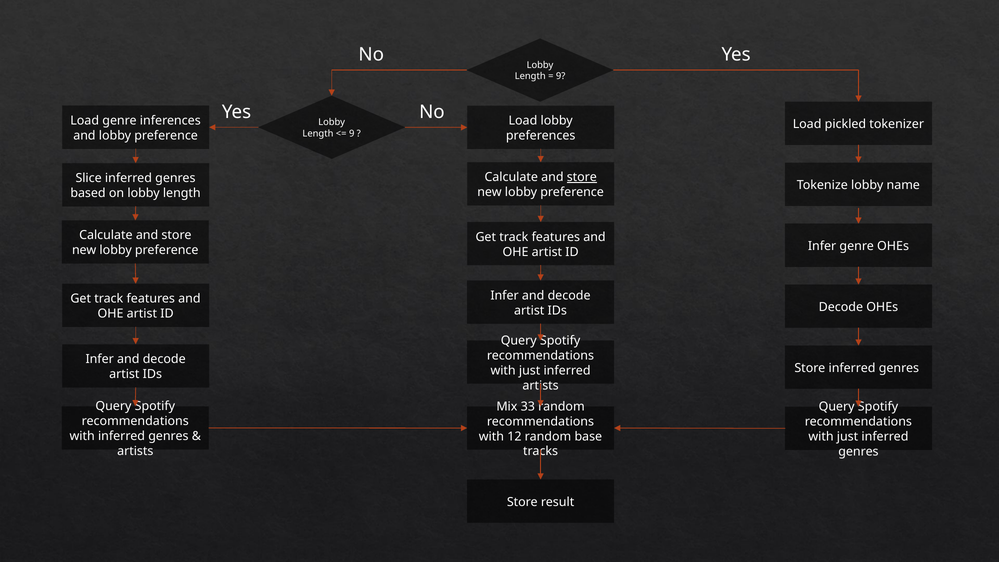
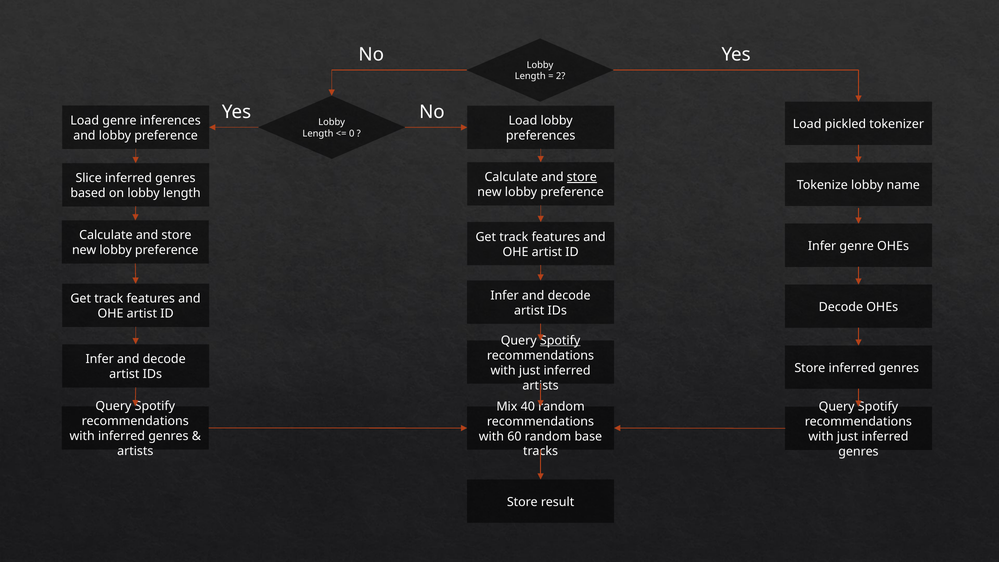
9: 9 -> 2 (561, 76)
9: 9 -> 0 (352, 134)
Spotify underline: none -> present (560, 340)
33: 33 -> 40 (528, 406)
12: 12 -> 60 (514, 436)
